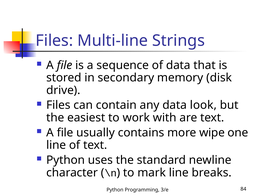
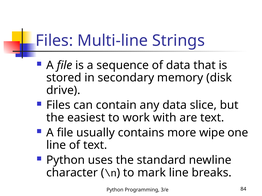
look: look -> slice (203, 105)
